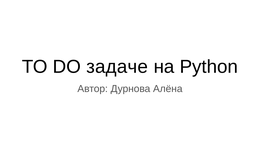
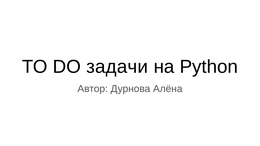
задаче: задаче -> задачи (117, 67)
